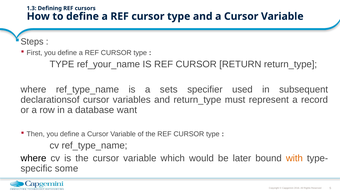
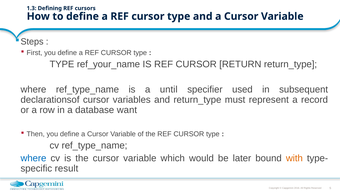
sets: sets -> until (169, 89)
where colour: black -> blue (33, 158)
some: some -> result (67, 168)
